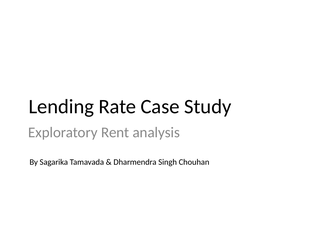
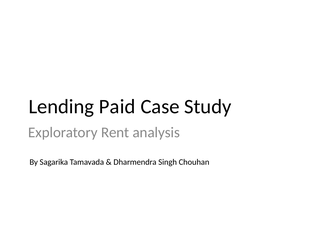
Rate: Rate -> Paid (117, 107)
